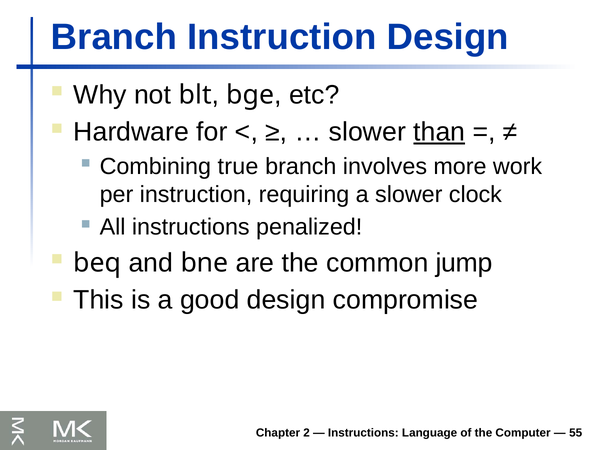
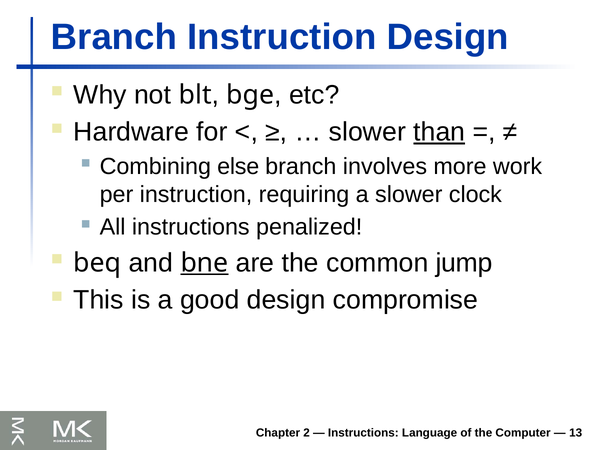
true: true -> else (238, 167)
bne underline: none -> present (204, 263)
55: 55 -> 13 (576, 433)
